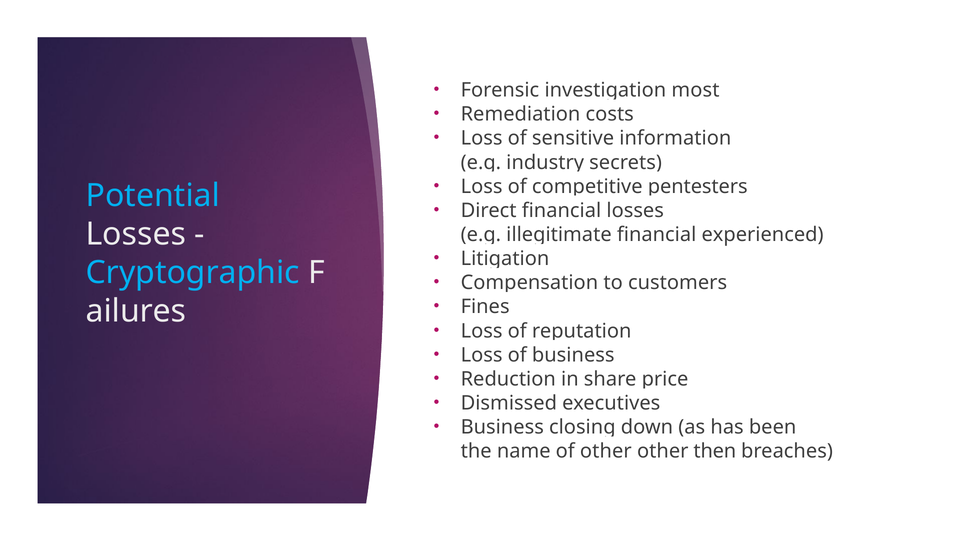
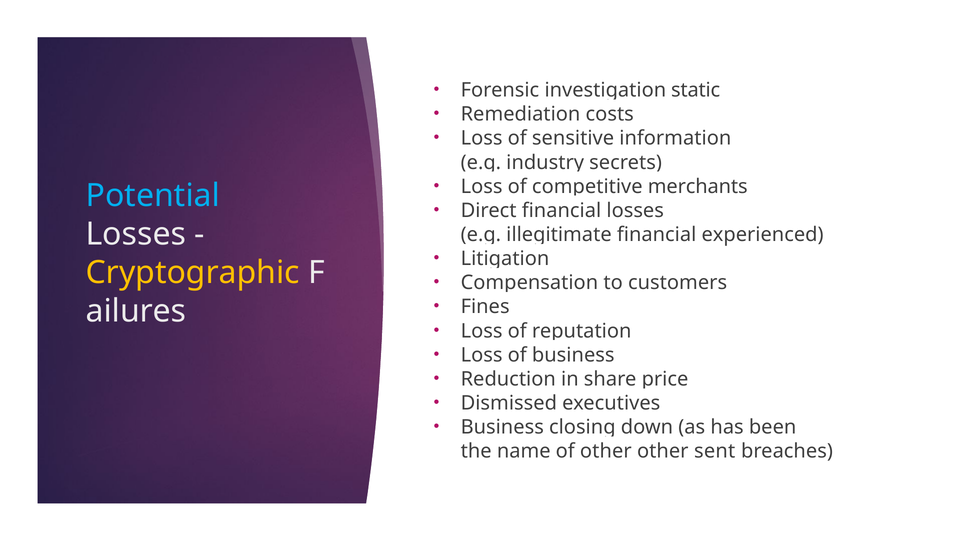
most: most -> static (696, 90)
pentesters: pentesters -> merchants (698, 187)
Cryptographic colour: light blue -> yellow (193, 273)
then: then -> sent (715, 451)
